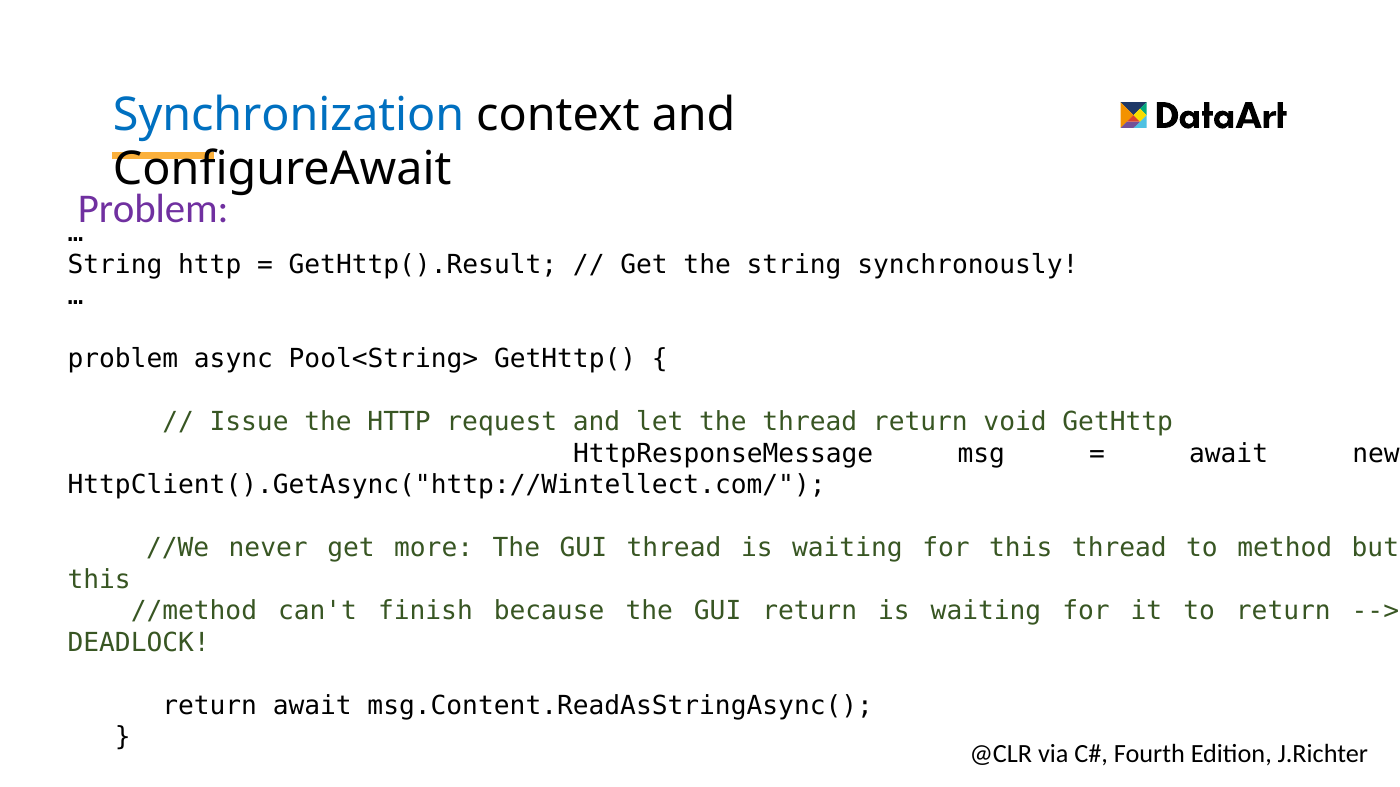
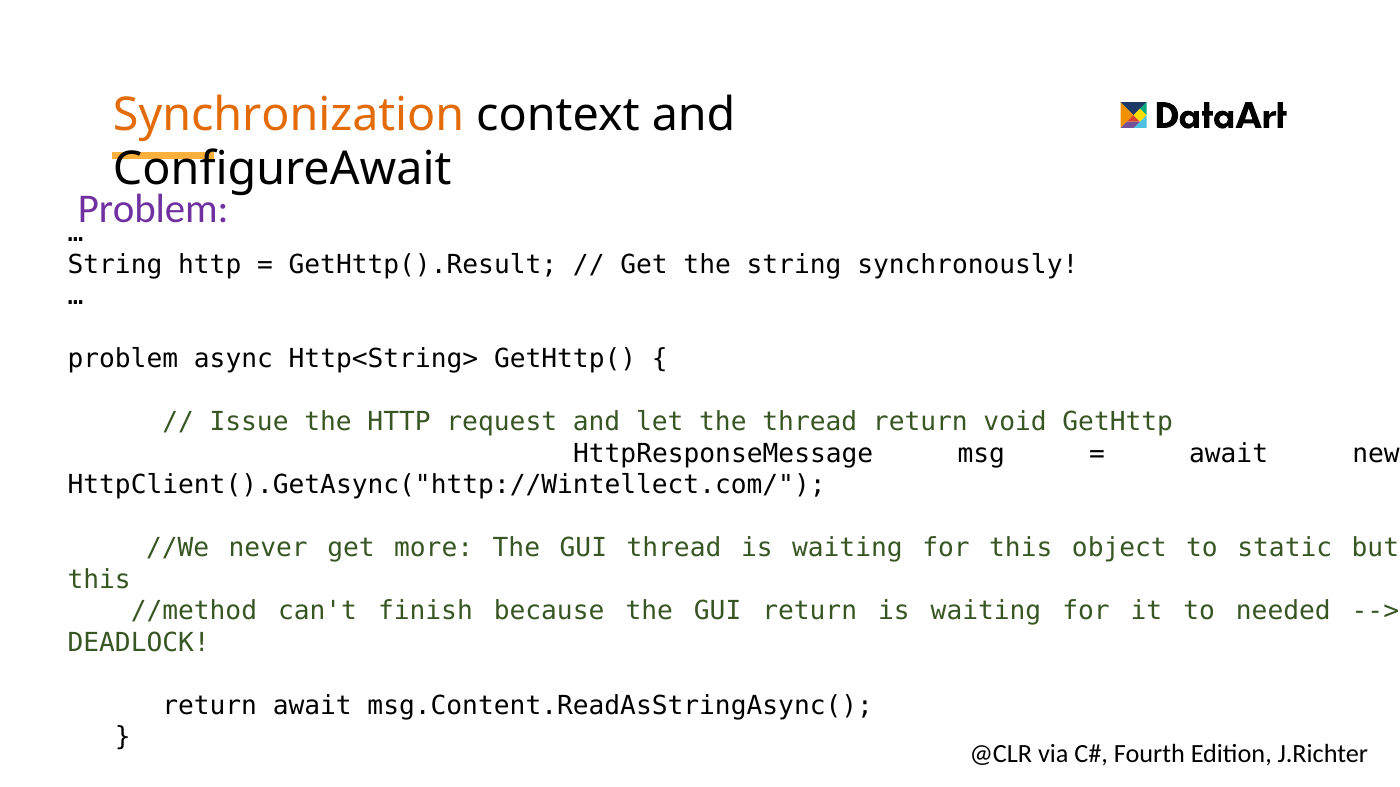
Synchronization colour: blue -> orange (289, 115)
Pool<String>: Pool<String> -> Http<String> (383, 359)
this thread: thread -> object (1119, 548)
method: method -> static (1285, 548)
to return: return -> needed (1283, 611)
